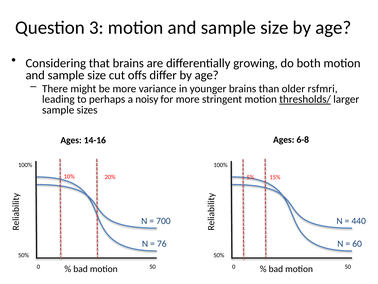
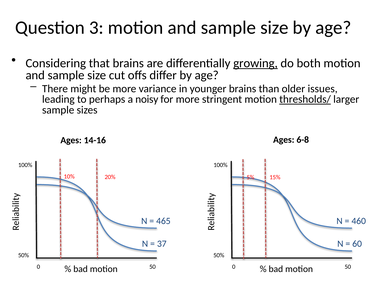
growing underline: none -> present (255, 63)
rsfmri: rsfmri -> issues (323, 89)
700: 700 -> 465 (163, 221)
440: 440 -> 460 (359, 221)
76: 76 -> 37 (162, 243)
